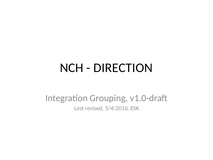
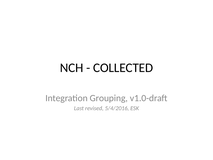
DIRECTION: DIRECTION -> COLLECTED (123, 68)
